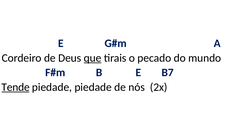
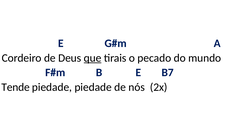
Tende underline: present -> none (16, 87)
